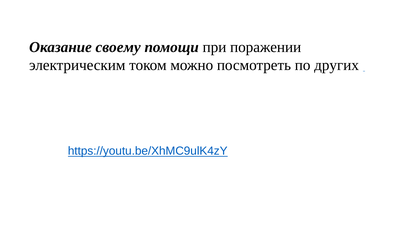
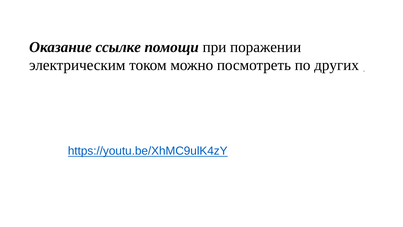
своему: своему -> ссылке (118, 47)
